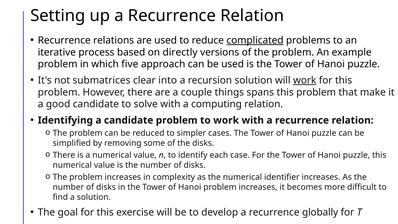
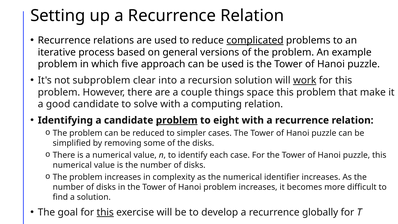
directly: directly -> general (180, 52)
submatrices: submatrices -> subproblem (101, 80)
spans: spans -> space (260, 92)
problem underline: none -> present (177, 120)
to work: work -> eight (226, 120)
this underline: none -> present (105, 212)
